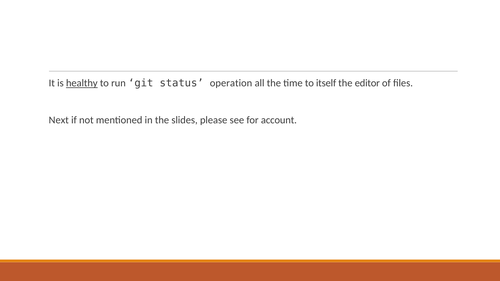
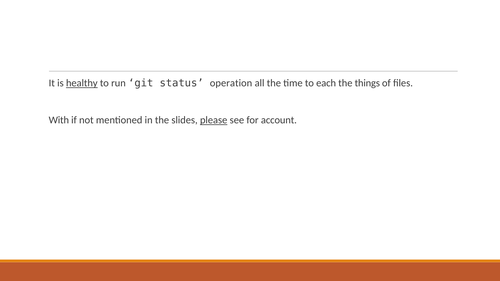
itself: itself -> each (326, 83)
editor: editor -> things (367, 83)
Next: Next -> With (59, 120)
please underline: none -> present (214, 120)
